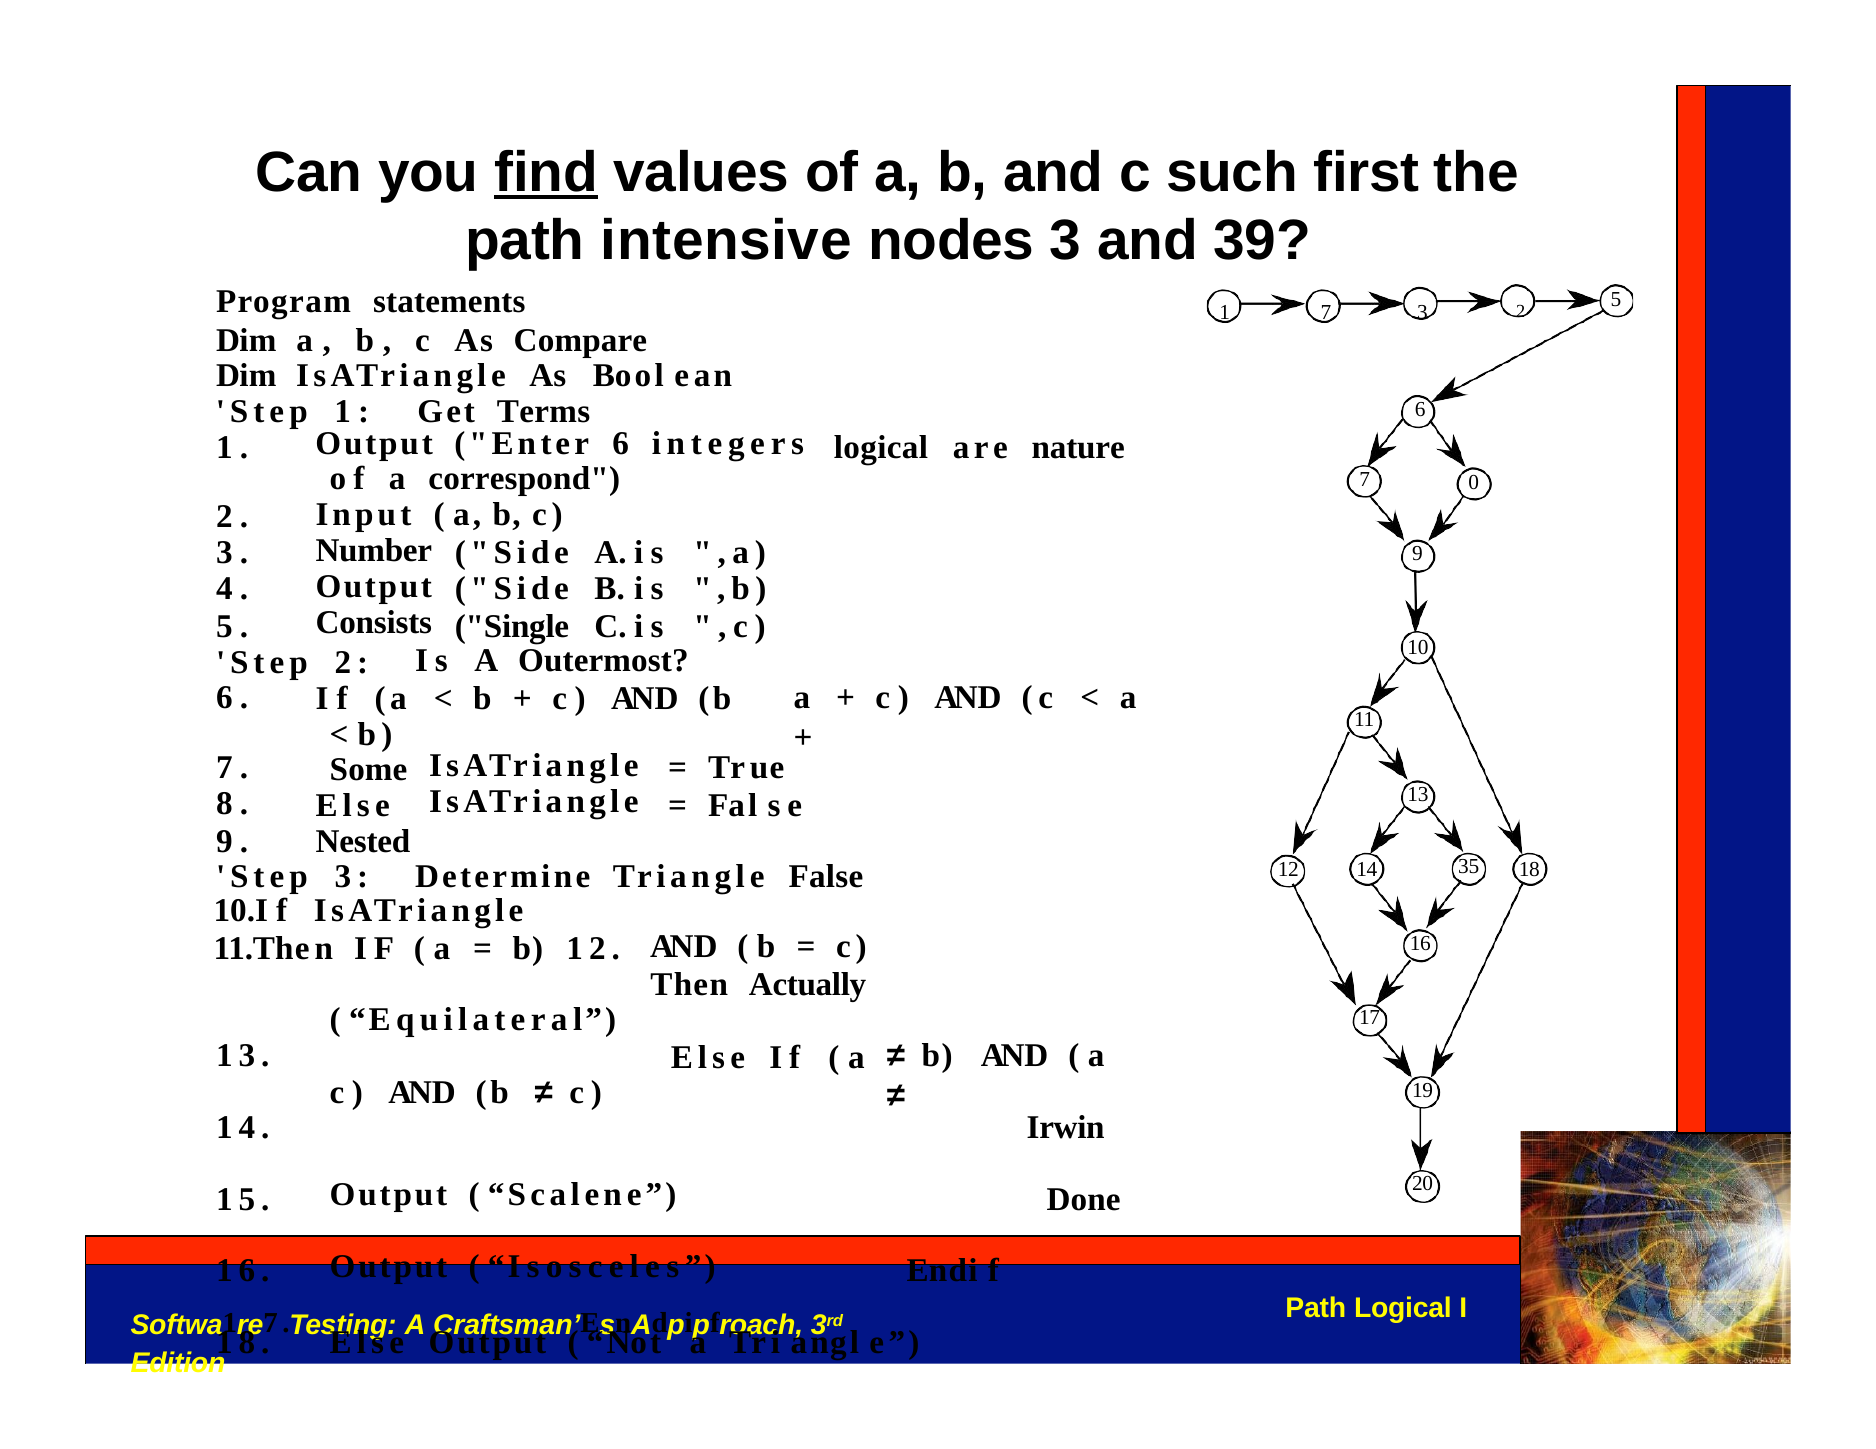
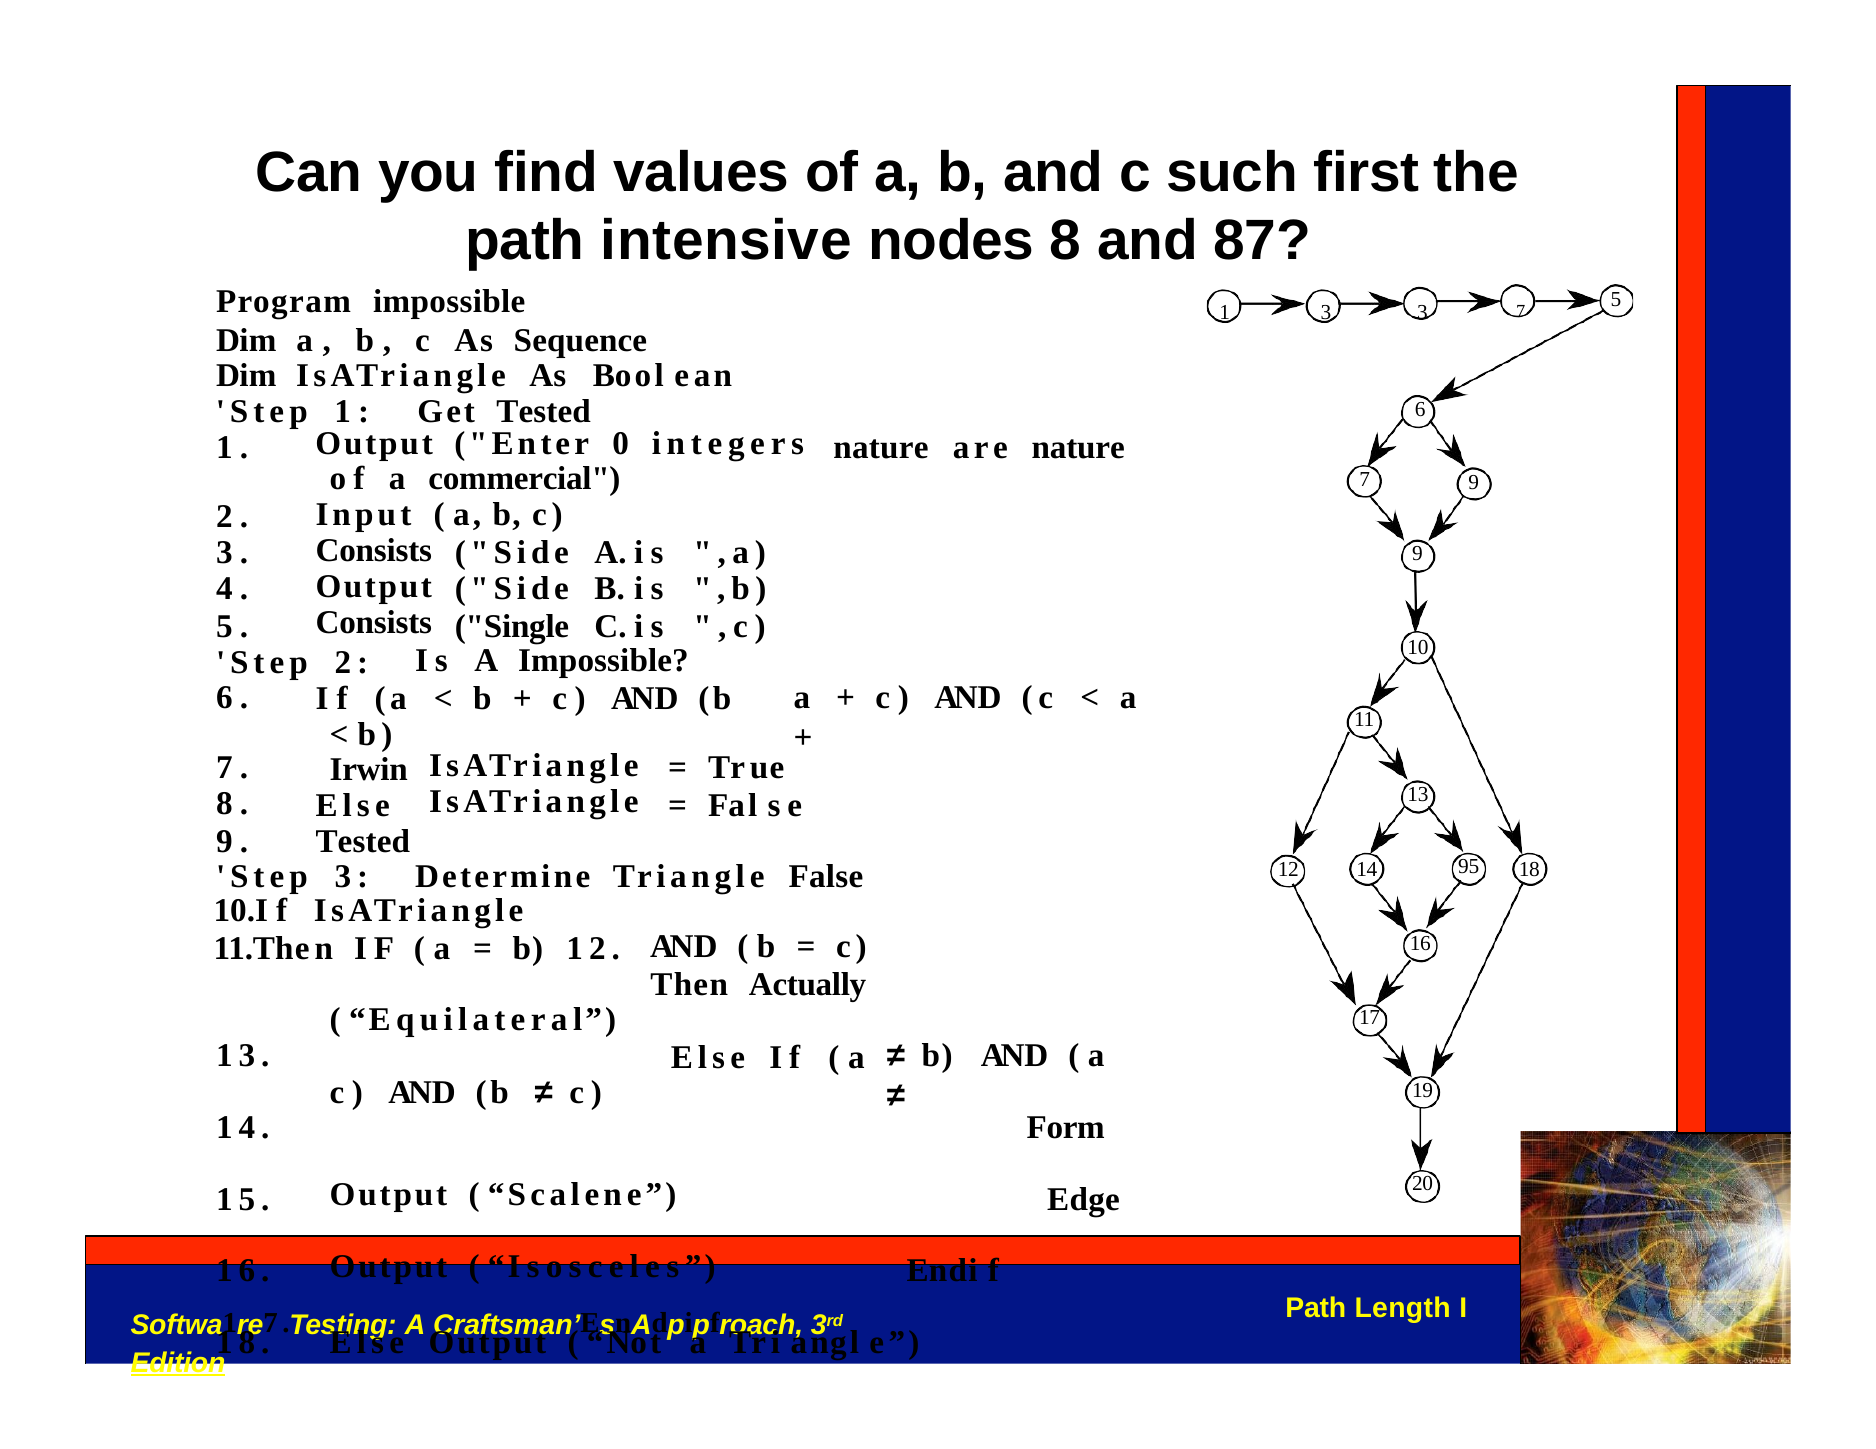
ﬁnd underline: present -> none (546, 173)
nodes 3: 3 -> 8 (1066, 240)
39: 39 -> 87 (1262, 240)
Program statements: statements -> impossible (449, 302)
1 7: 7 -> 3 (1326, 312)
3 2: 2 -> 7 (1521, 311)
Compare: Compare -> Sequence (580, 340)
Get Terms: Terms -> Tested (544, 412)
Enter 6: 6 -> 0 (621, 443)
logical: logical -> nature (881, 448)
correspond: correspond -> commercial (524, 479)
7 0: 0 -> 9 (1474, 482)
Number: Number -> Consists (374, 551)
A Outermost: Outermost -> Impossible (603, 660)
Some: Some -> Irwin (369, 770)
Nested: Nested -> Tested (363, 842)
35: 35 -> 95 (1469, 867)
Irwin: Irwin -> Form (1066, 1128)
Done: Done -> Edge (1084, 1200)
Path Logical: Logical -> Length (1403, 1309)
Edition underline: none -> present (178, 1364)
